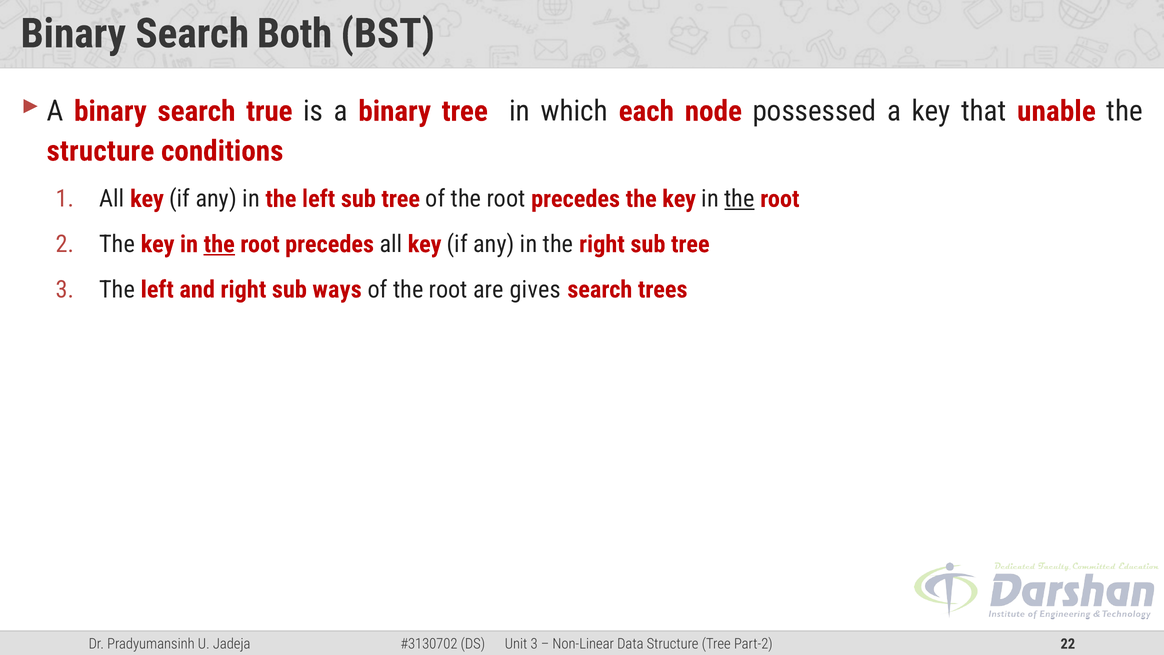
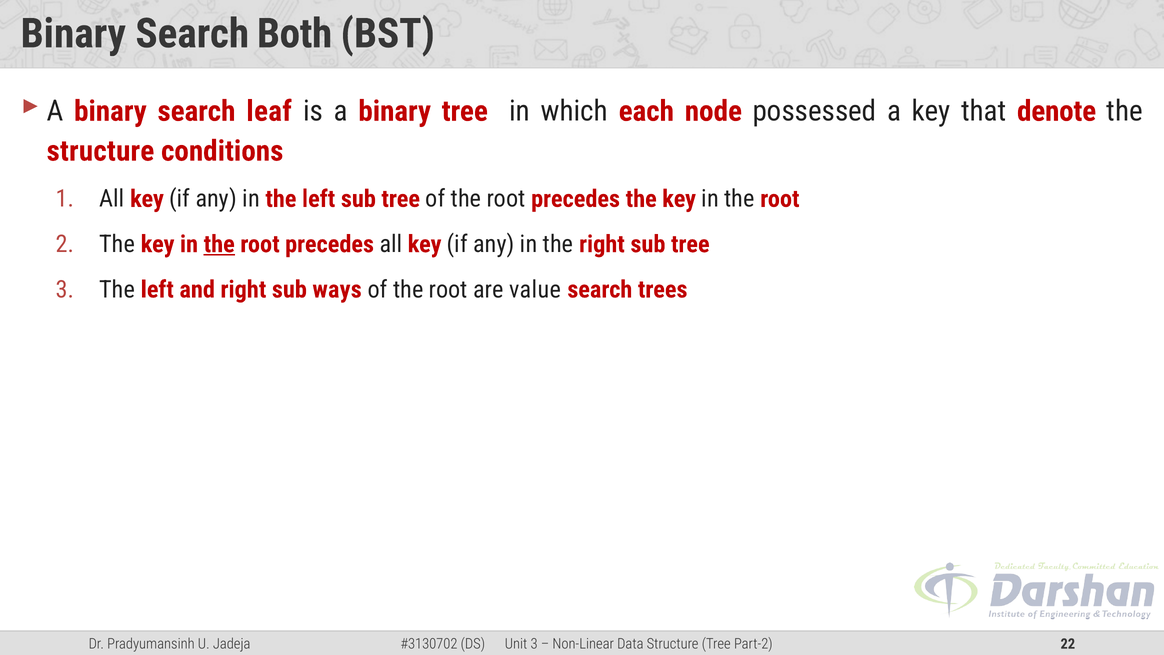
true: true -> leaf (269, 111)
unable: unable -> denote (1057, 111)
the underline: present -> none (739, 199)
gives: gives -> value (535, 289)
